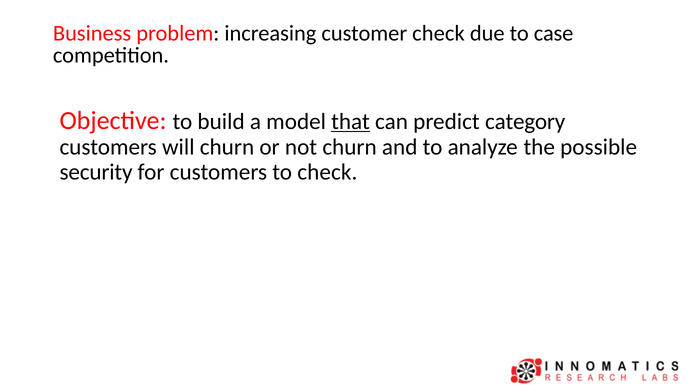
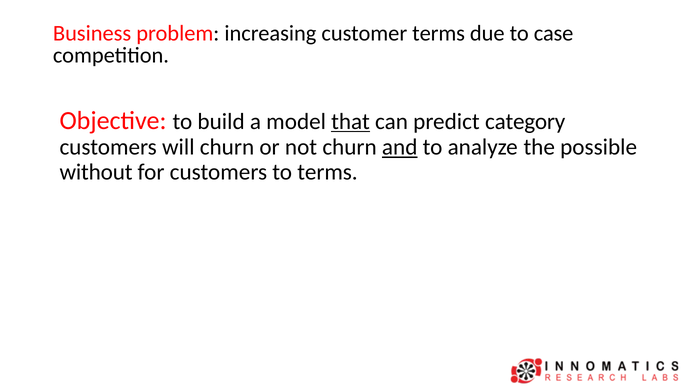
customer check: check -> terms (439, 33)
and underline: none -> present (400, 147)
security: security -> without (96, 172)
to check: check -> terms (327, 172)
